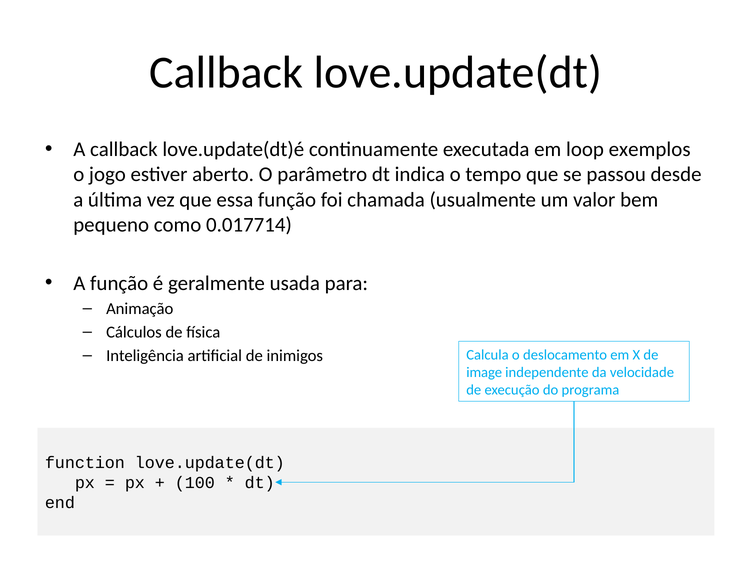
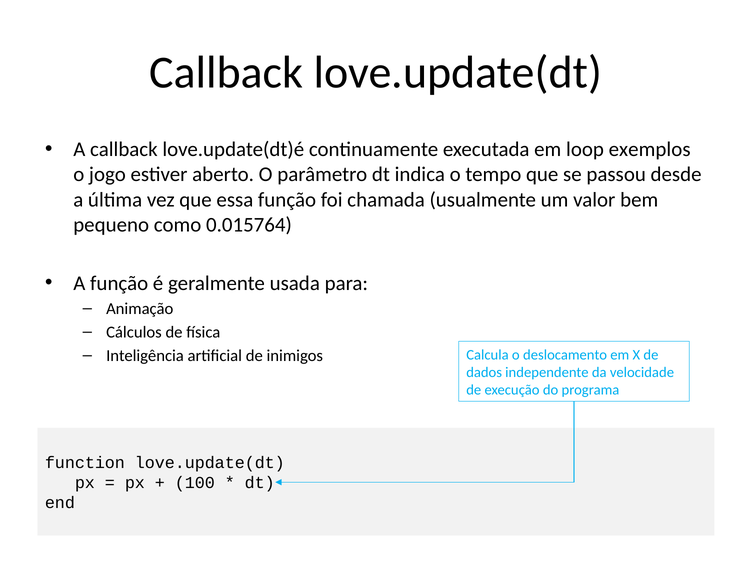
0.017714: 0.017714 -> 0.015764 (249, 225)
image: image -> dados (484, 372)
